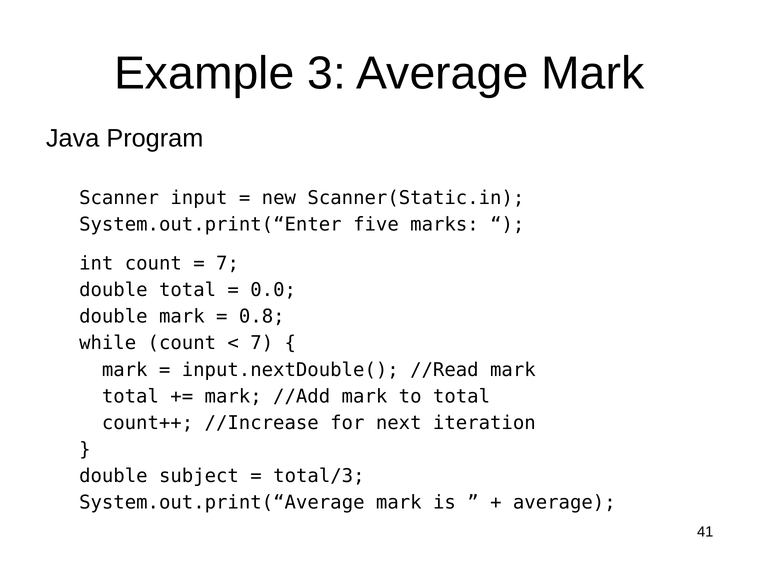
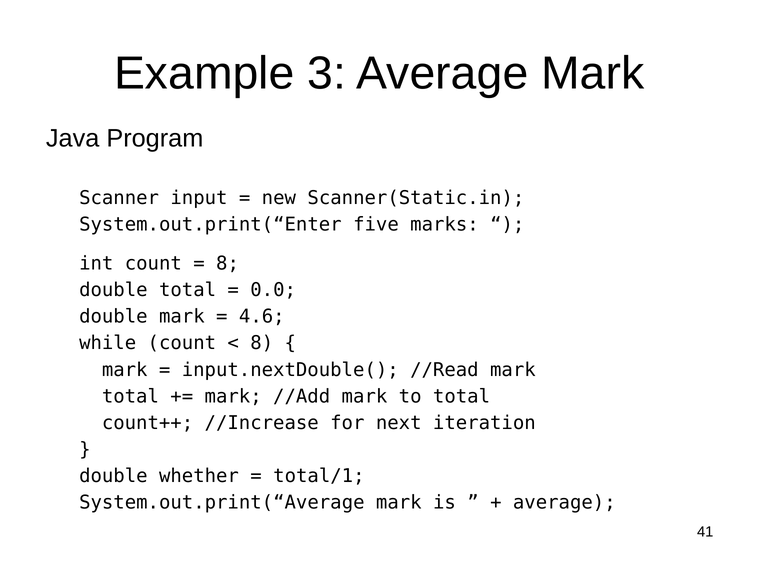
7: 7 -> 8 (228, 264)
0.8: 0.8 -> 4.6 (262, 317)
7: 7 -> 8 (262, 343)
subject: subject -> whether (199, 476)
total/3: total/3 -> total/1 (319, 476)
